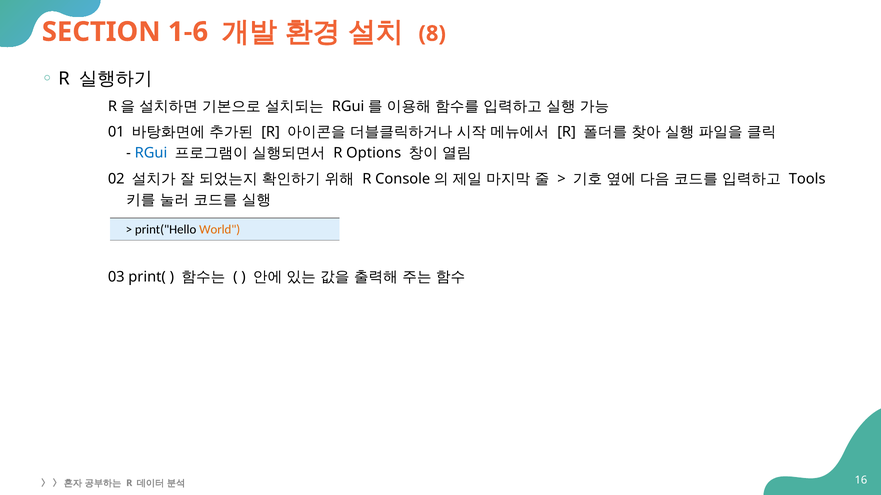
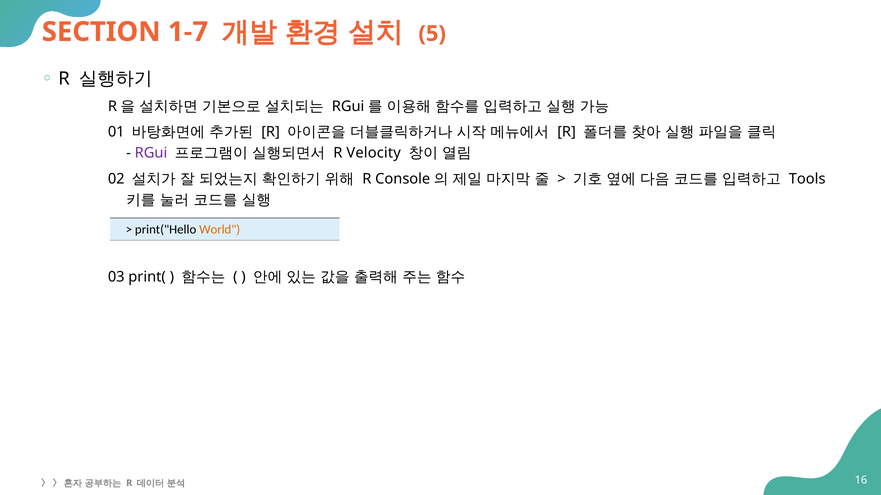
1-6: 1-6 -> 1-7 (188, 32)
8: 8 -> 5 (432, 34)
RGui colour: blue -> purple (151, 153)
Options: Options -> Velocity (374, 153)
